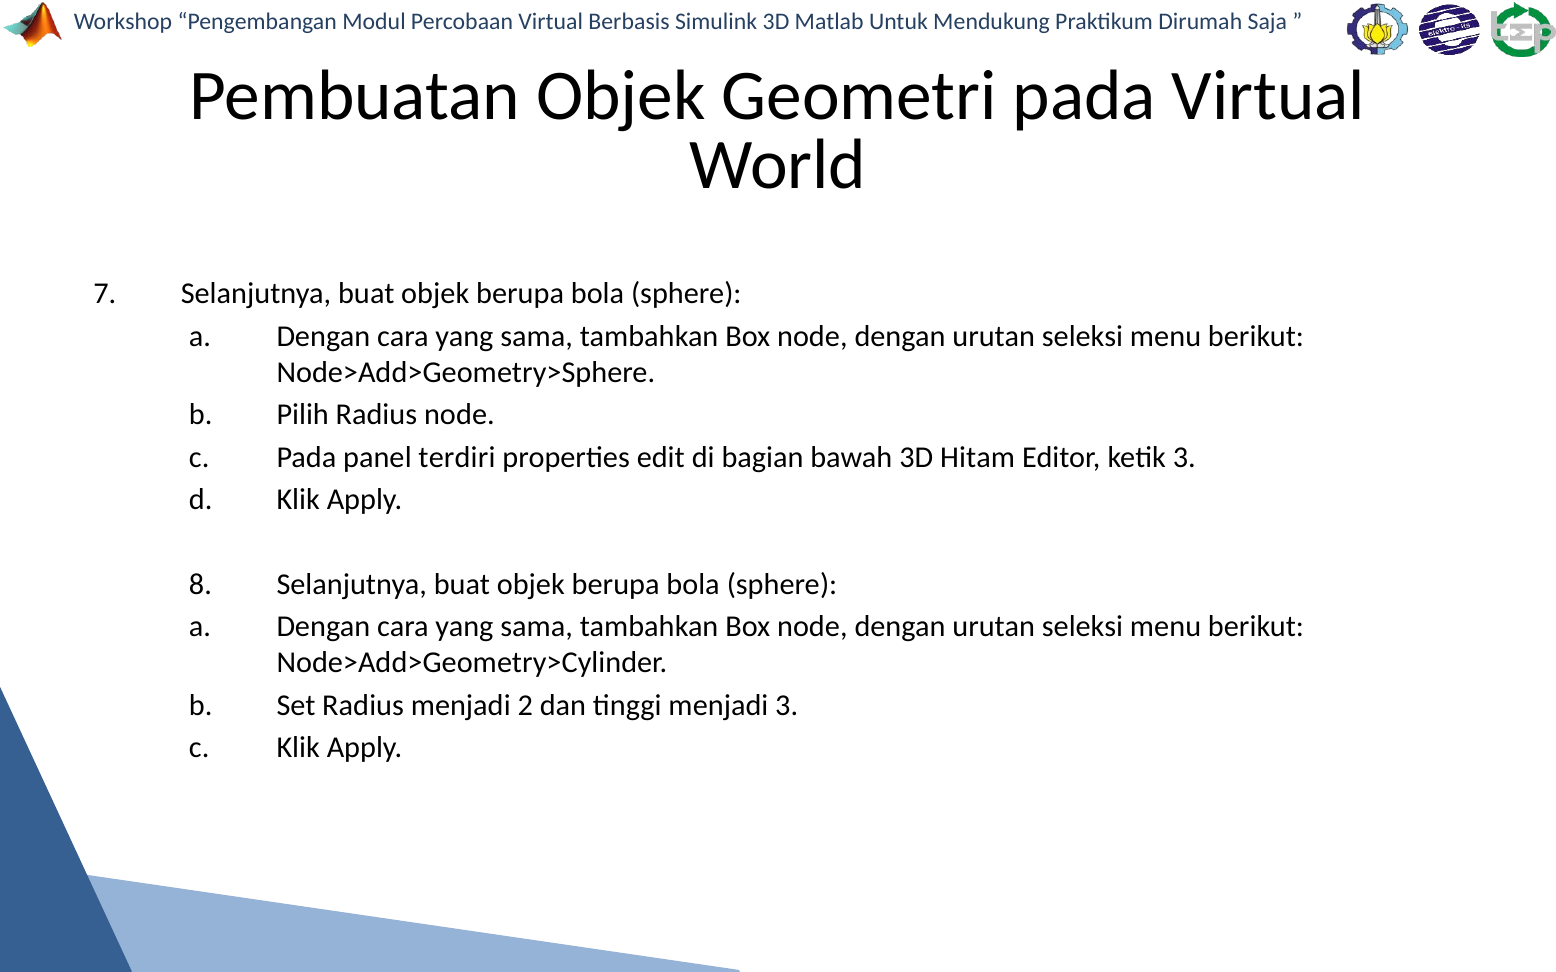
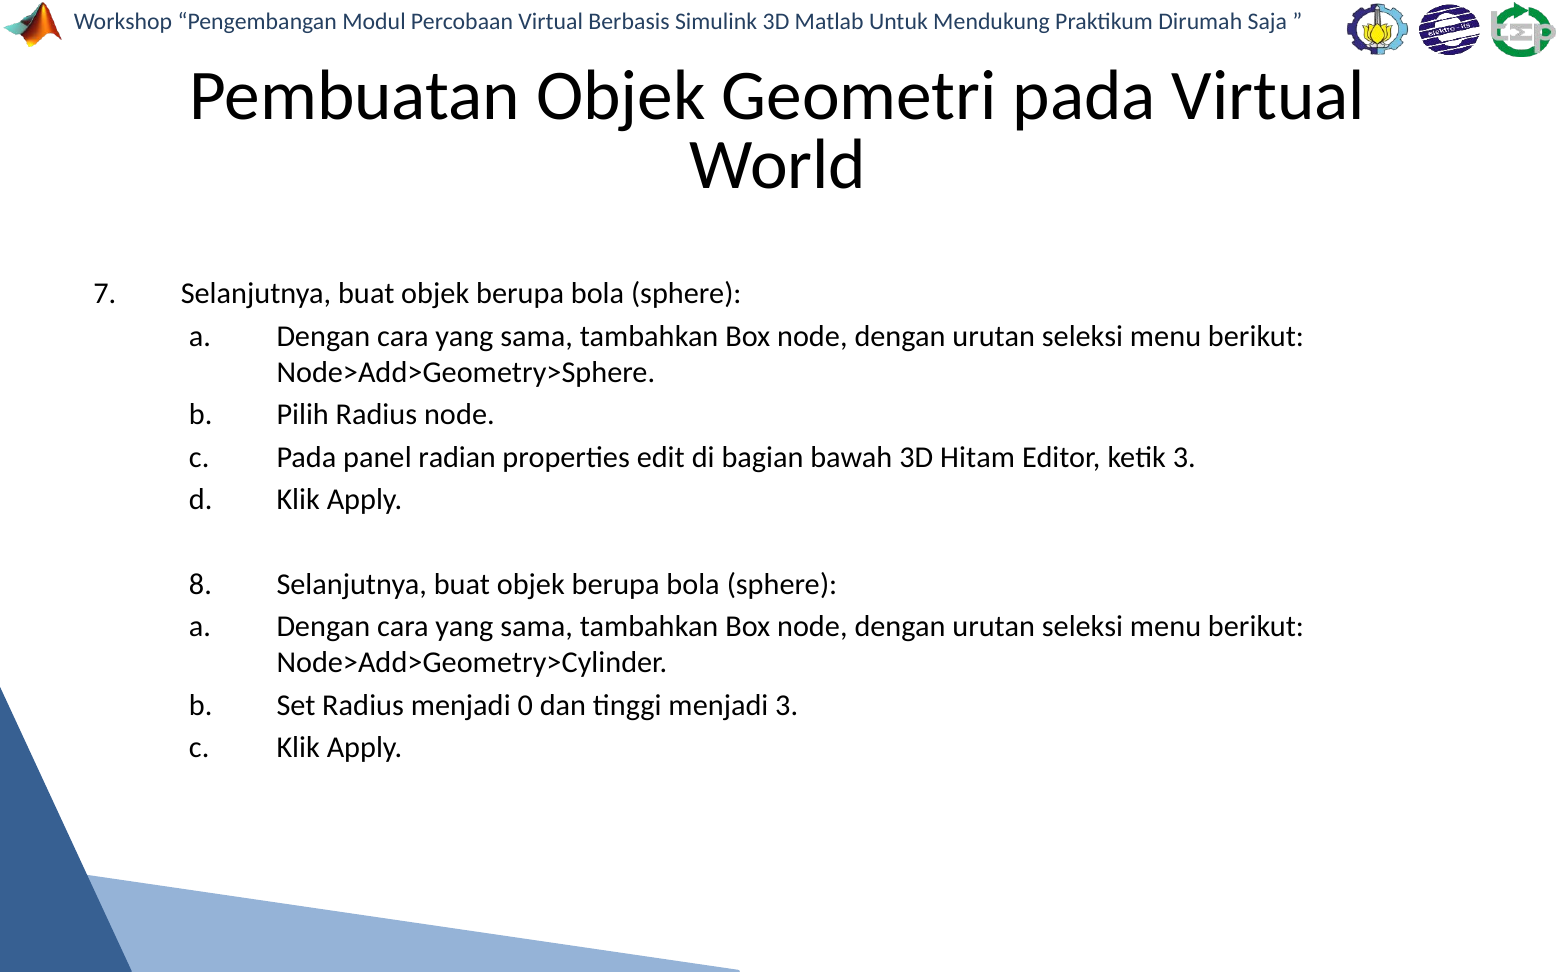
terdiri: terdiri -> radian (457, 457)
2: 2 -> 0 (525, 706)
